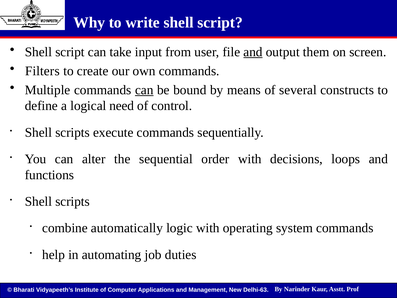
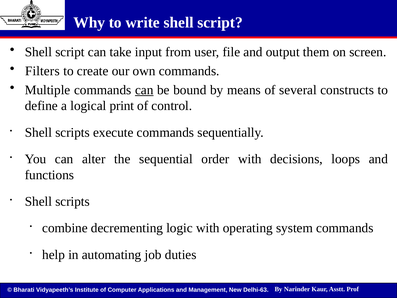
and underline: present -> none (253, 52)
need: need -> print (122, 106)
automatically: automatically -> decrementing (127, 228)
